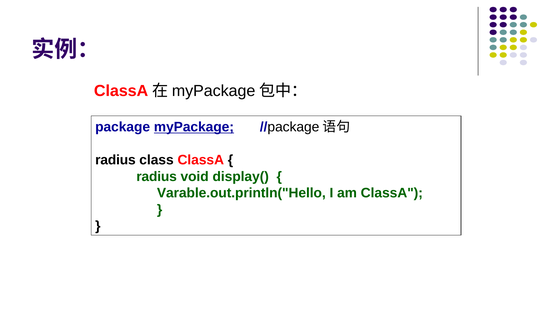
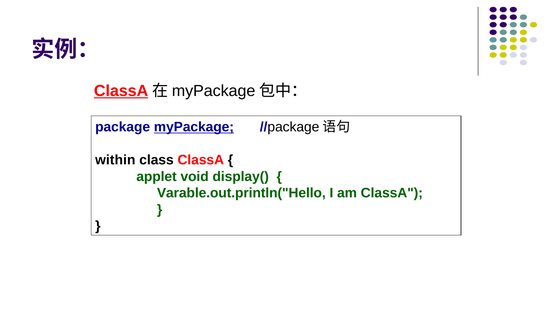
ClassA underline: none -> present (121, 91)
radius: radius -> within (115, 160)
radius: radius -> applet (157, 176)
